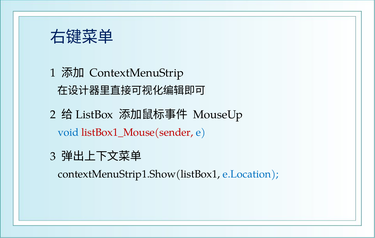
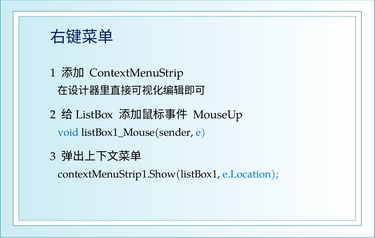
listBox1_Mouse(sender colour: red -> black (137, 132)
